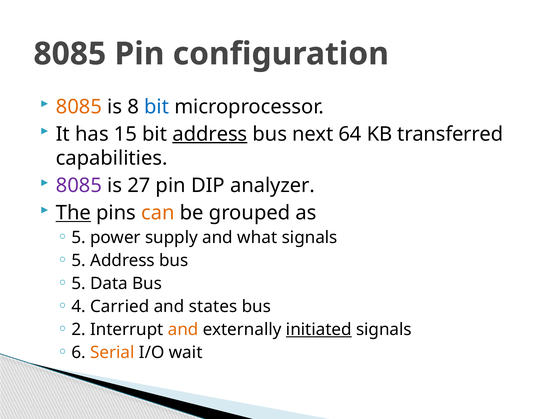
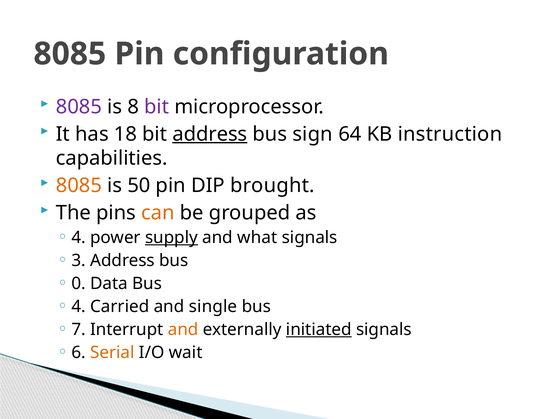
8085 colour: orange -> purple (79, 107)
bit colour: blue -> purple (157, 107)
15: 15 -> 18 (125, 134)
next: next -> sign (313, 134)
transferred: transferred -> instruction (450, 134)
8085 colour: purple -> orange (79, 186)
27: 27 -> 50 (139, 186)
analyzer: analyzer -> brought (272, 186)
The underline: present -> none (73, 213)
5: 5 -> 4 (79, 238)
supply underline: none -> present (172, 238)
5: 5 -> 3 (79, 261)
5: 5 -> 0 (79, 284)
states: states -> single (213, 307)
2: 2 -> 7 (79, 330)
